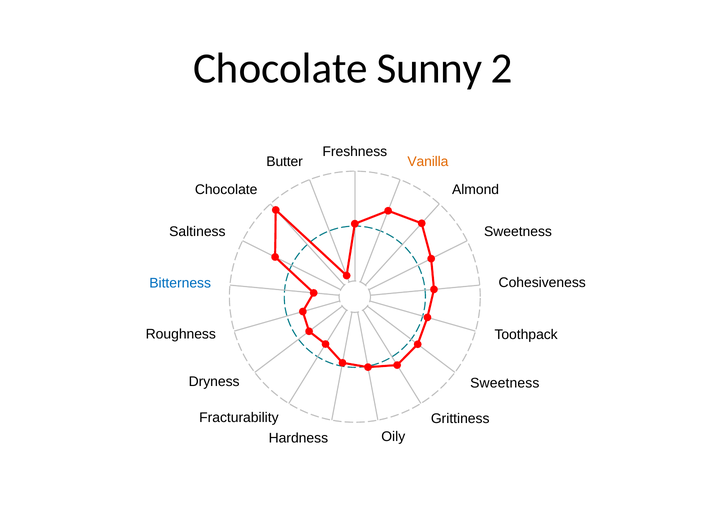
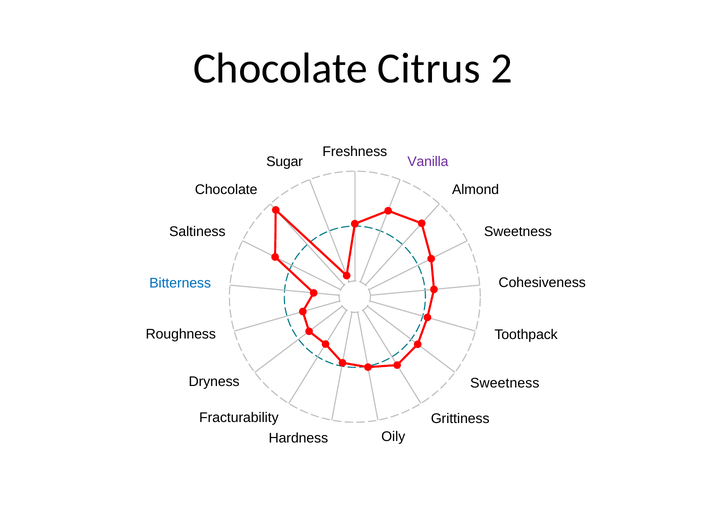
Sunny: Sunny -> Citrus (429, 68)
Butter: Butter -> Sugar (285, 161)
Vanilla colour: orange -> purple (428, 161)
